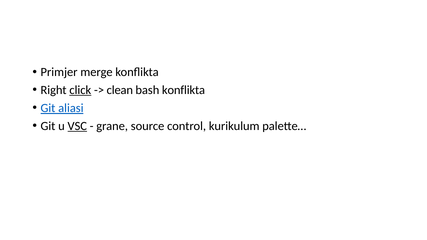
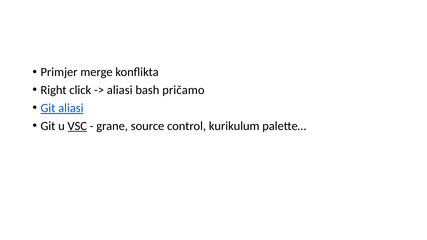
click underline: present -> none (80, 90)
clean: clean -> aliasi (120, 90)
bash konflikta: konflikta -> pričamo (183, 90)
